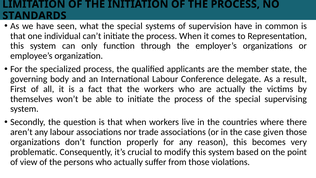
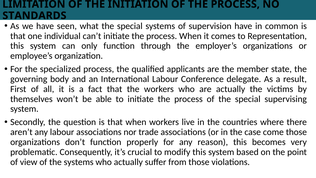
given: given -> come (273, 132)
the persons: persons -> systems (79, 162)
